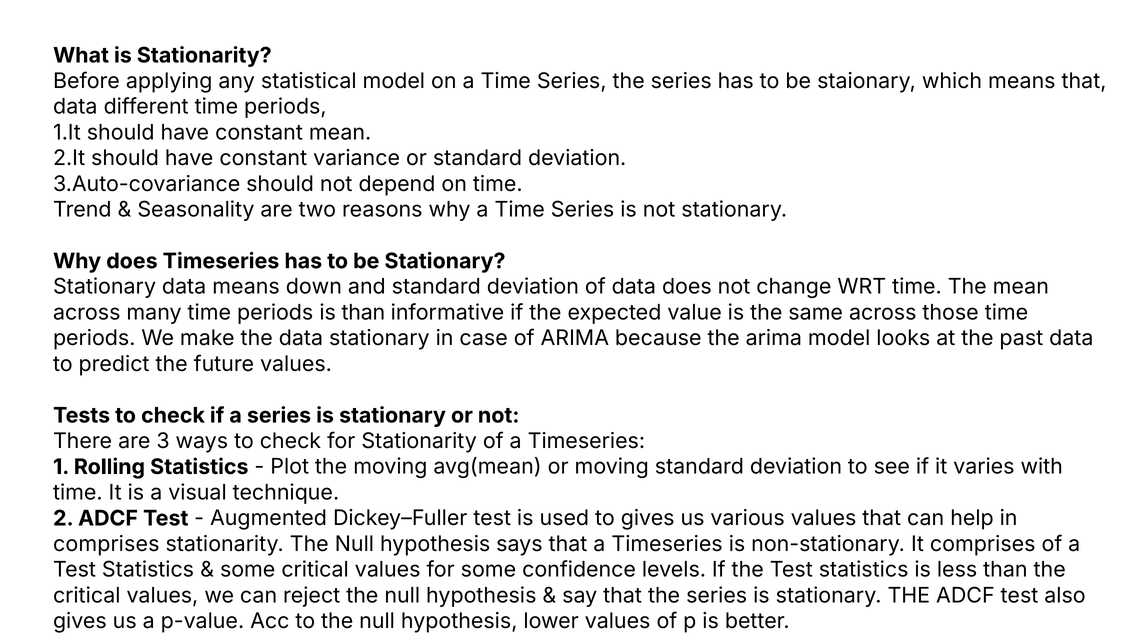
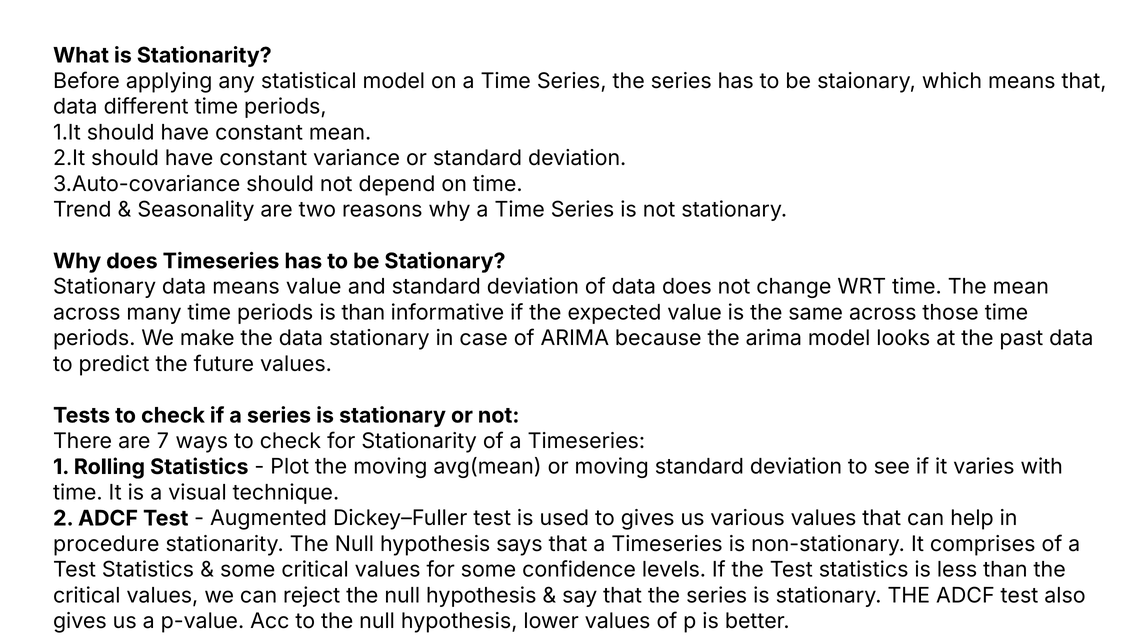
means down: down -> value (314, 287)
3: 3 -> 7 (163, 441)
comprises: comprises -> procedure (106, 544)
